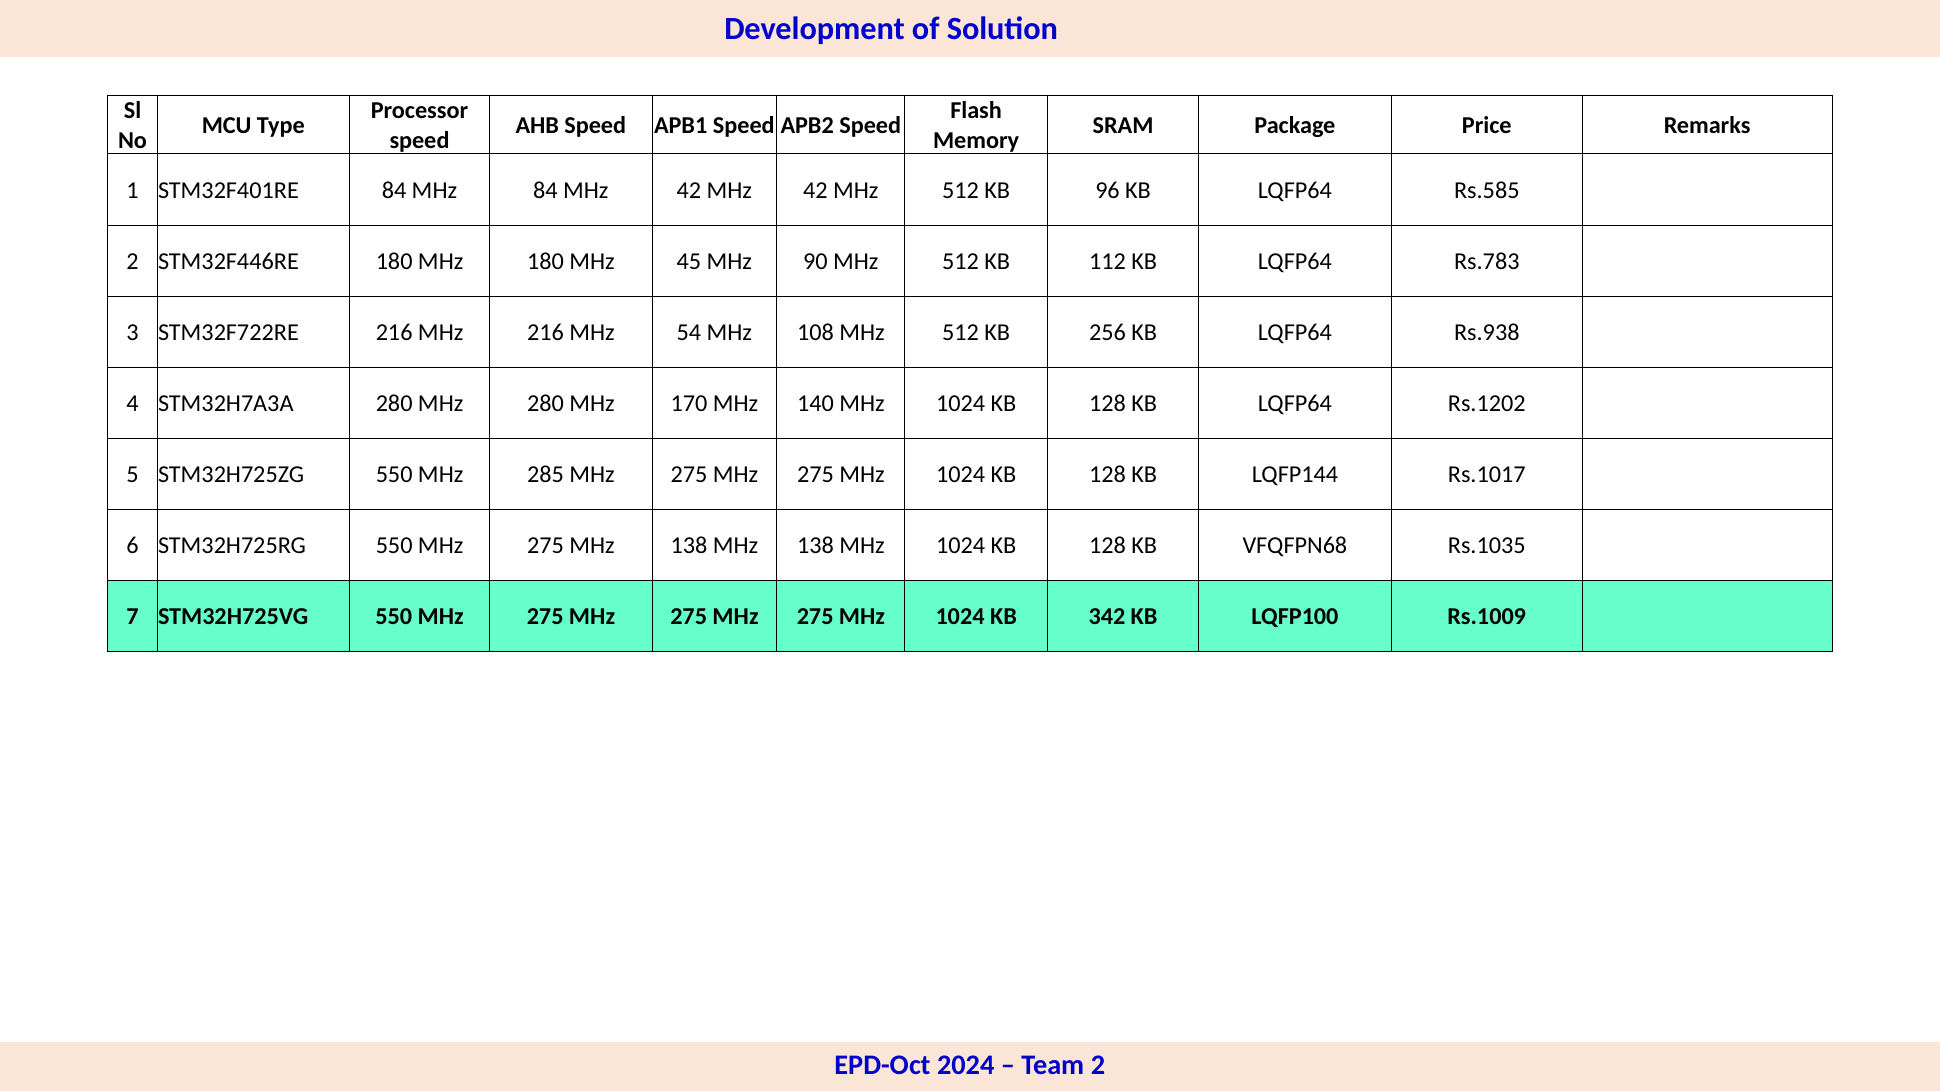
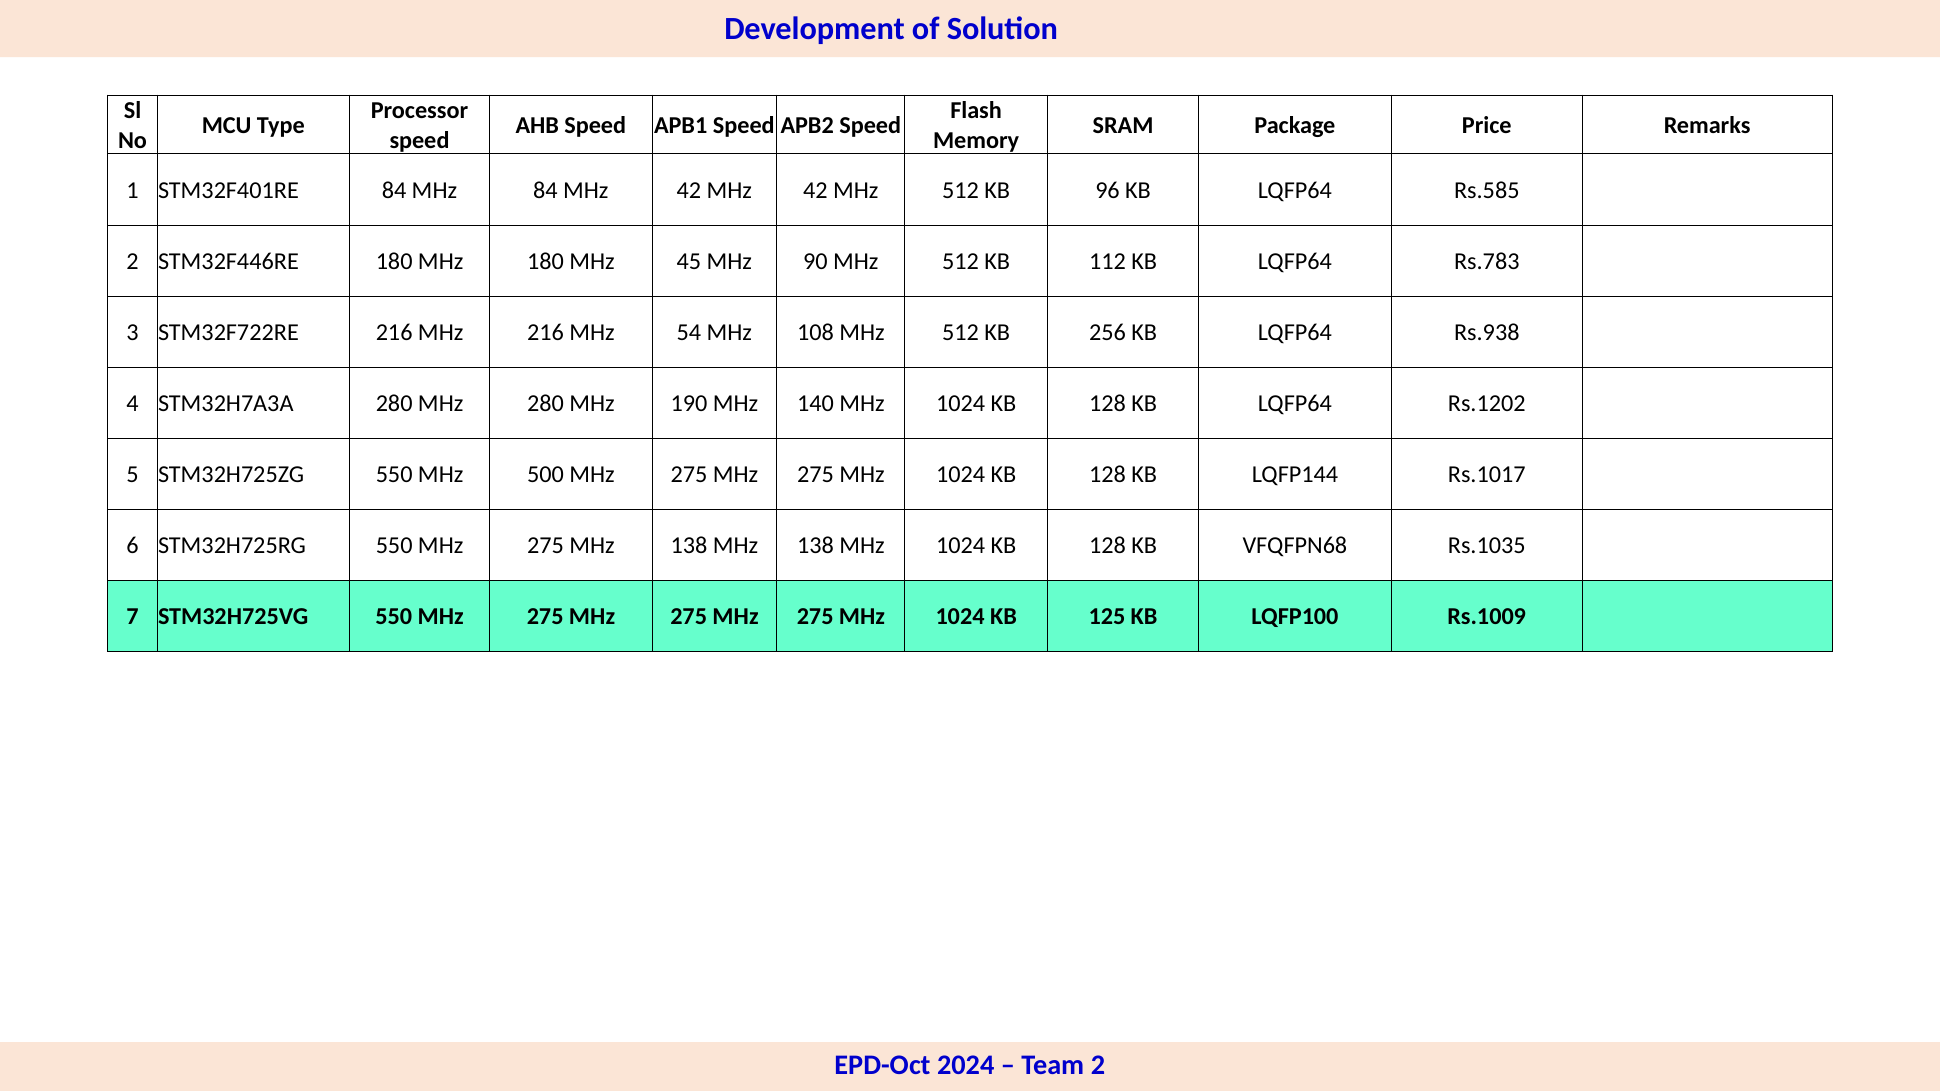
170: 170 -> 190 (689, 404)
285: 285 -> 500 (546, 475)
342: 342 -> 125 (1107, 617)
